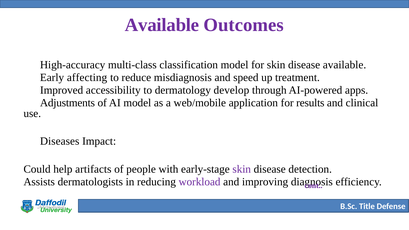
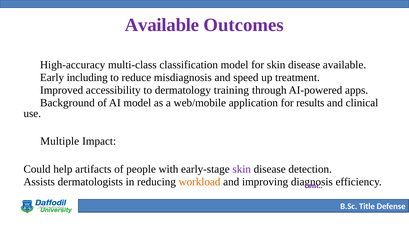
affecting: affecting -> including (87, 77)
develop: develop -> training (231, 90)
Adjustments: Adjustments -> Background (67, 103)
Diseases: Diseases -> Multiple (60, 141)
workload colour: purple -> orange (200, 182)
